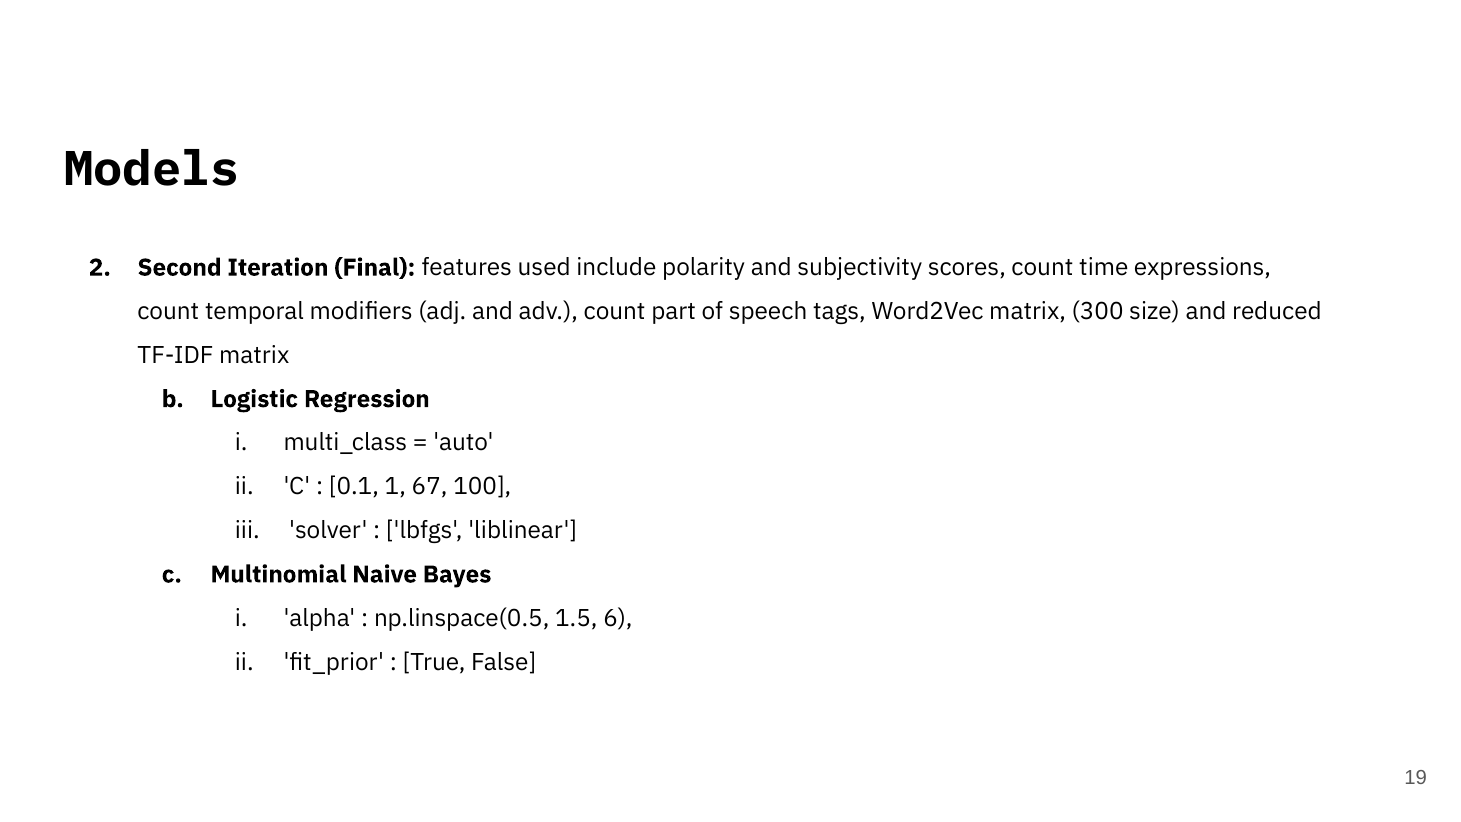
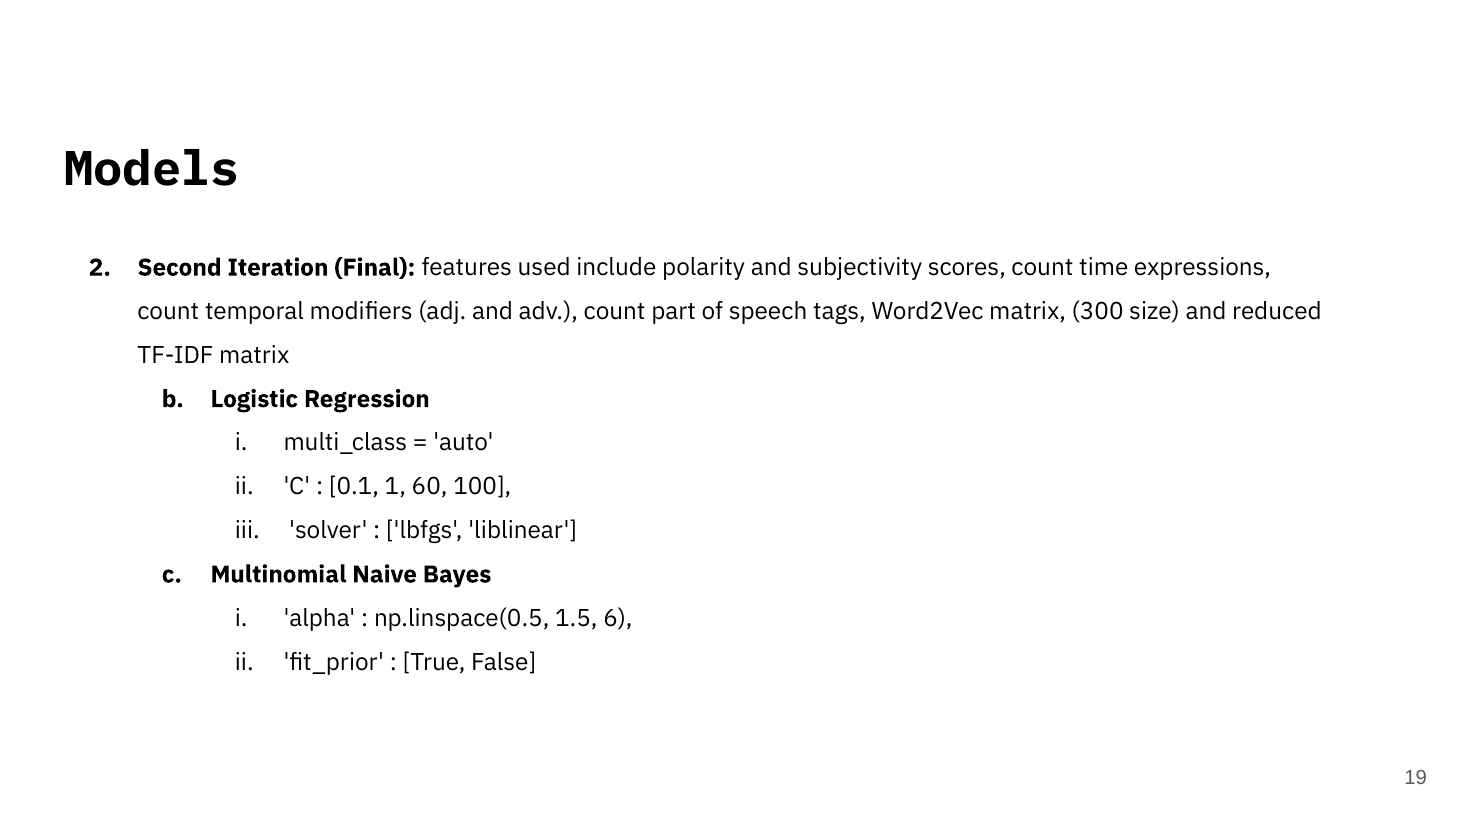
67: 67 -> 60 (430, 487)
